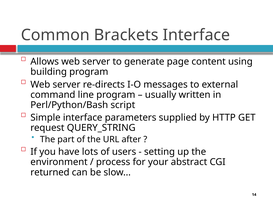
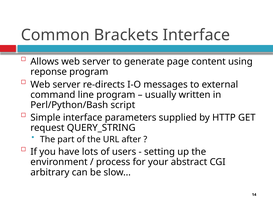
building: building -> reponse (49, 72)
returned: returned -> arbitrary (50, 172)
